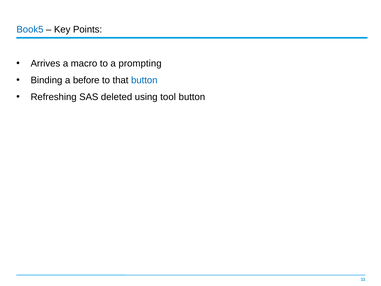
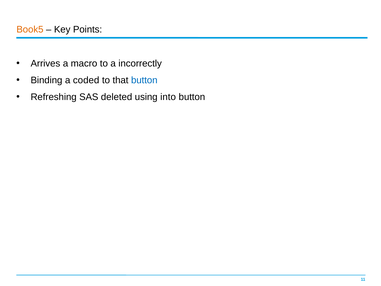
Book5 colour: blue -> orange (30, 30)
prompting: prompting -> incorrectly (140, 63)
before: before -> coded (86, 80)
tool: tool -> into (168, 97)
